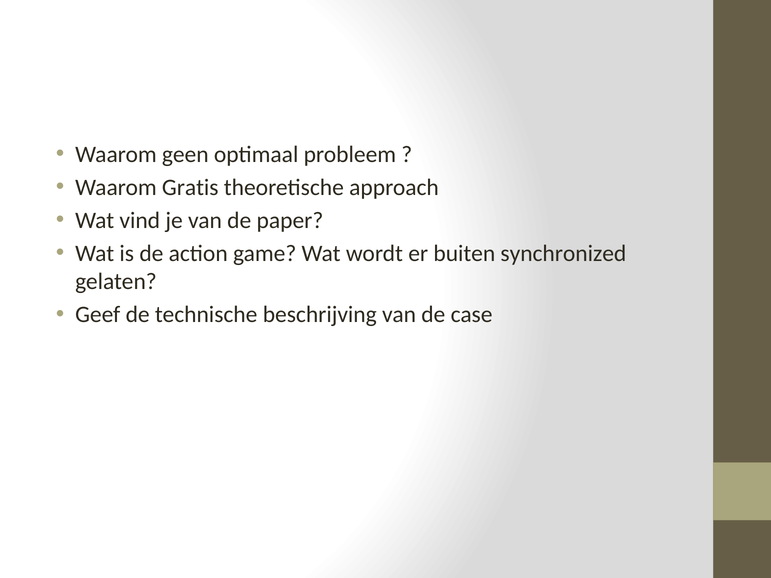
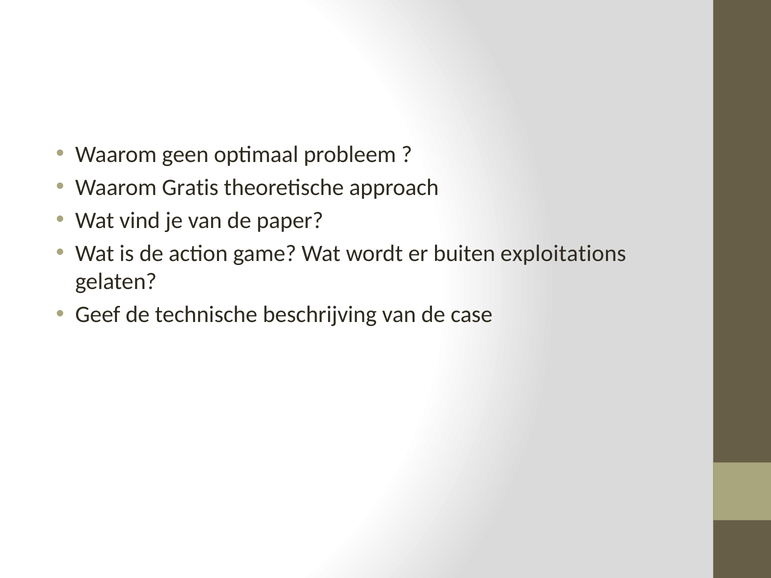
synchronized: synchronized -> exploitations (563, 253)
